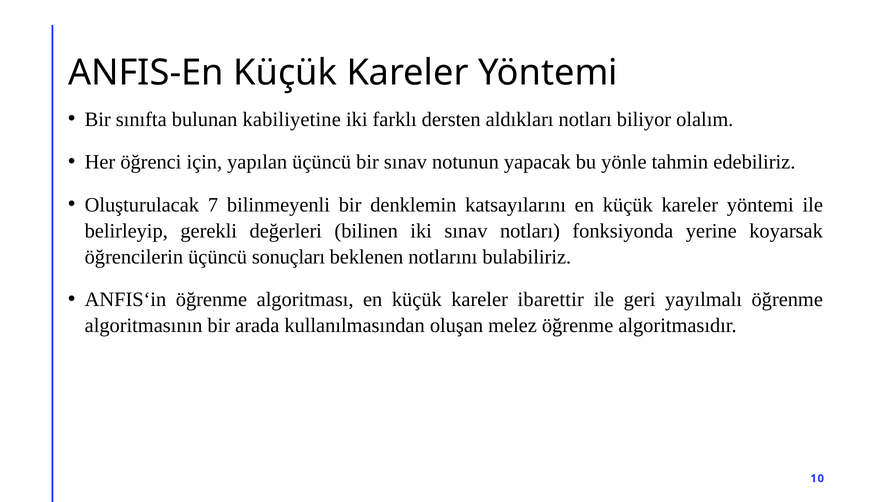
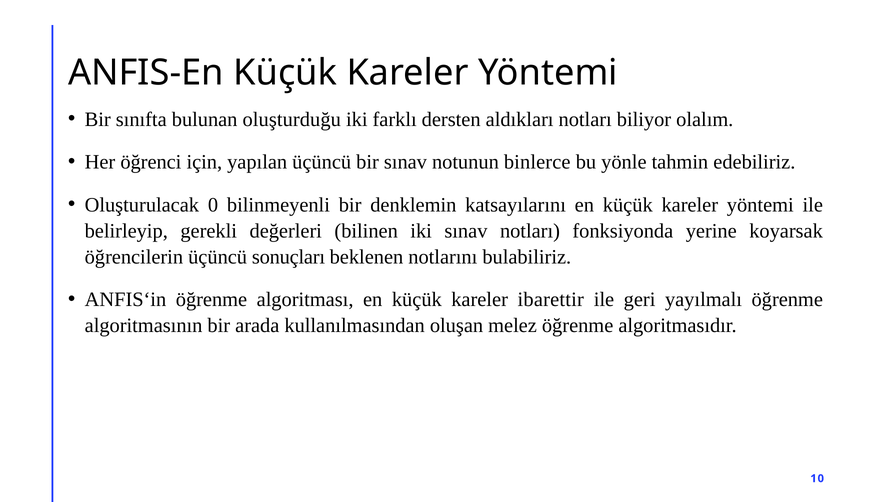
kabiliyetine: kabiliyetine -> oluşturduğu (292, 119)
yapacak: yapacak -> binlerce (537, 162)
7: 7 -> 0 (213, 205)
